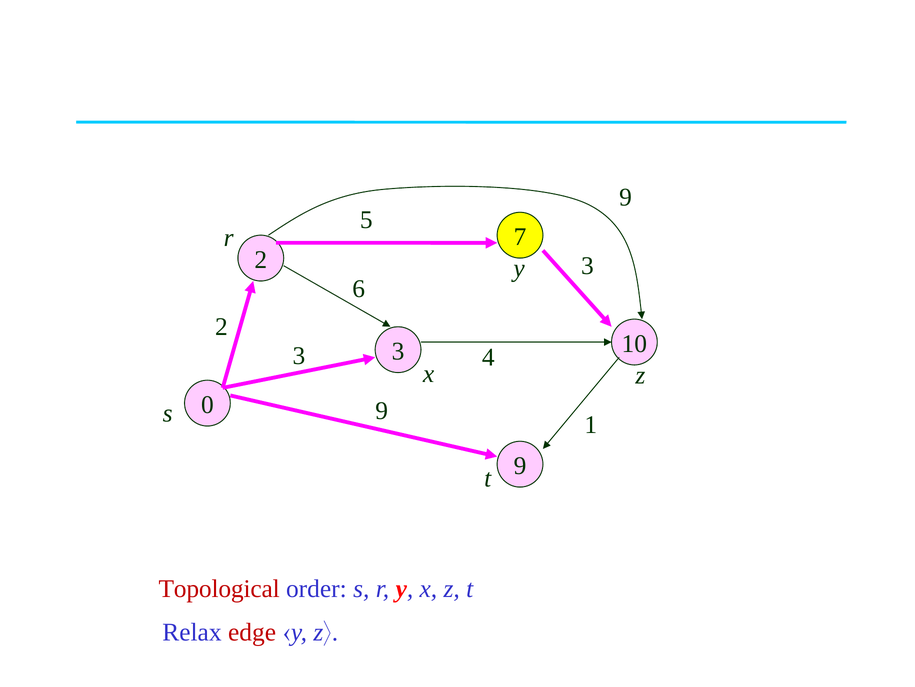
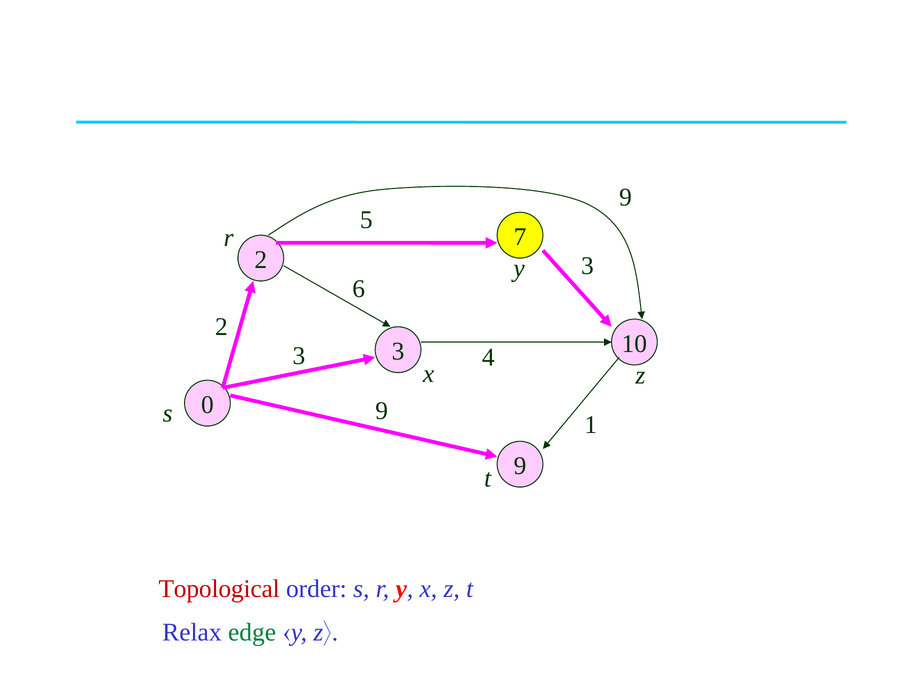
edge colour: red -> green (252, 632)
